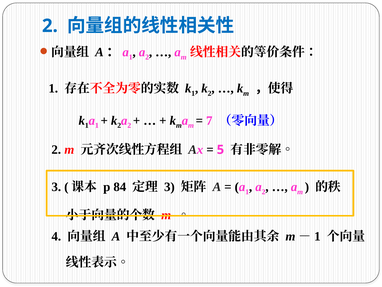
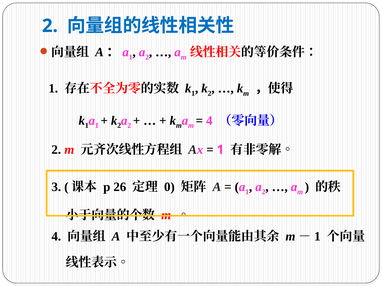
7: 7 -> 4 (209, 120)
5: 5 -> 1 (220, 149)
84: 84 -> 26 (120, 187)
3: 3 -> 0 (169, 187)
